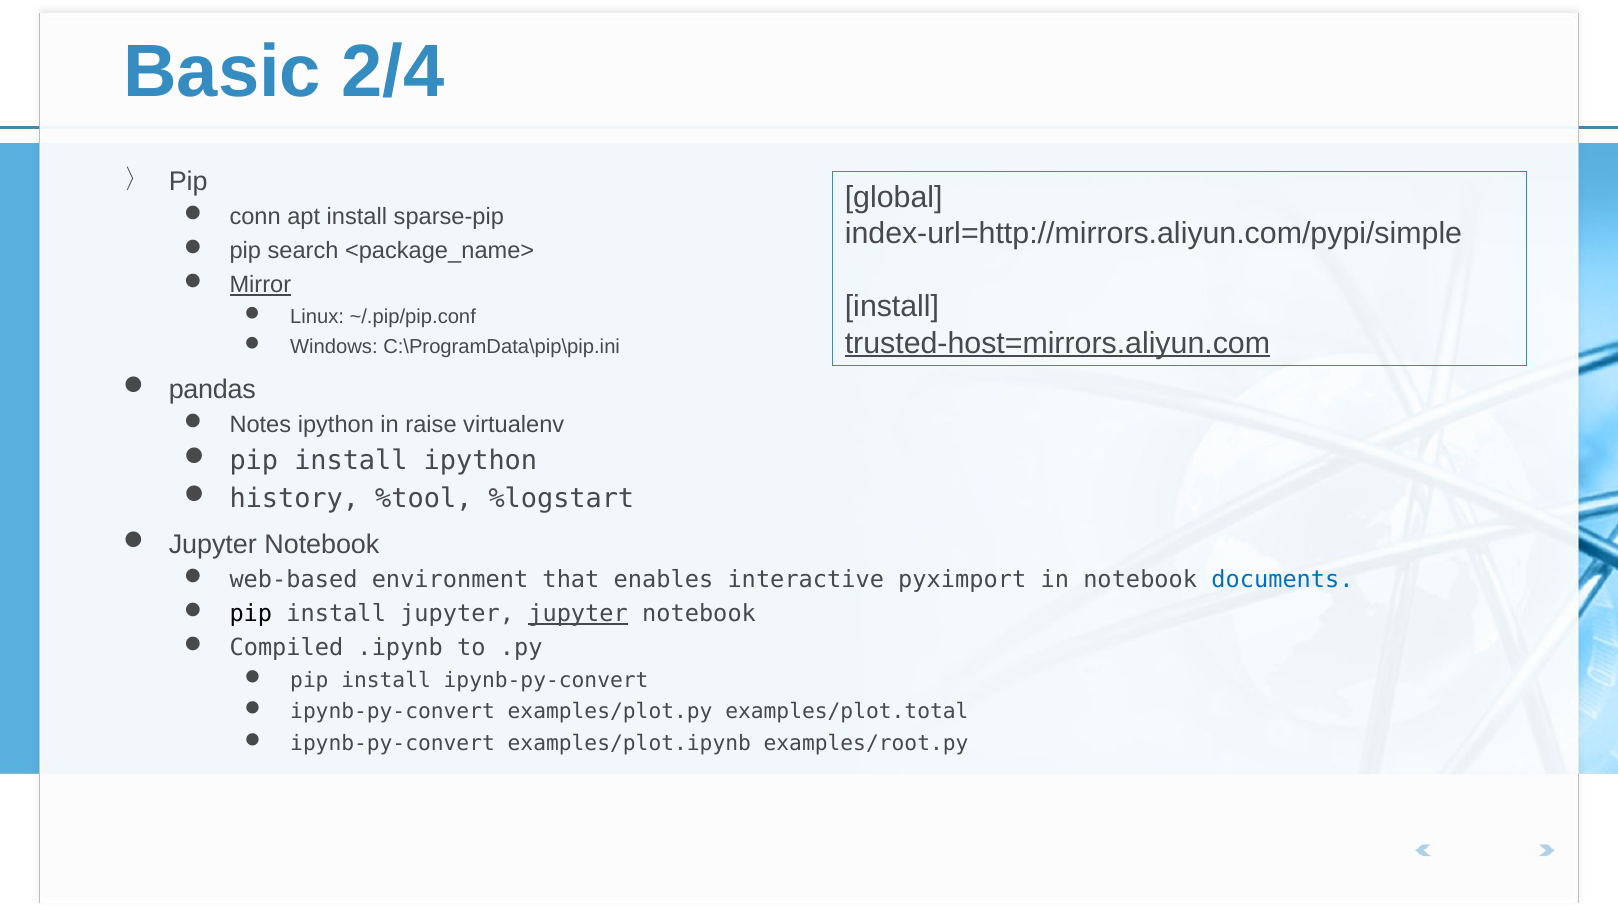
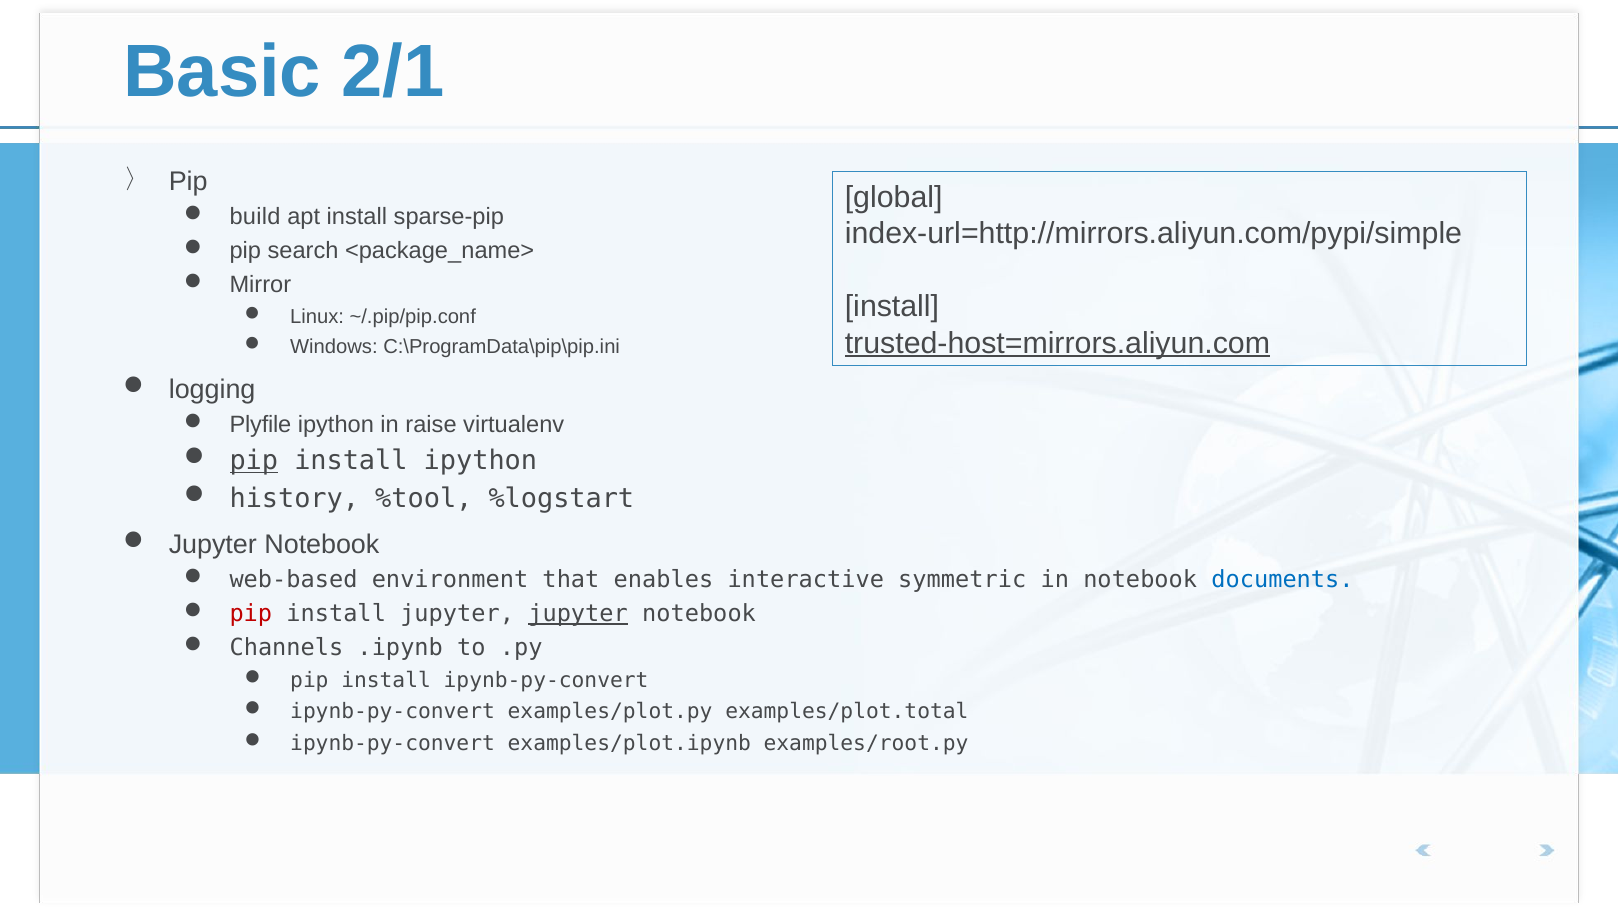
2/4: 2/4 -> 2/1 (393, 72)
conn: conn -> build (255, 217)
Mirror underline: present -> none (260, 285)
pandas: pandas -> logging (212, 389)
Notes: Notes -> Plyfile (260, 425)
pip underline: none -> present (254, 461)
pyximport: pyximport -> symmetric (962, 580)
pip colour: black -> red (251, 614)
Compiled: Compiled -> Channels (286, 648)
